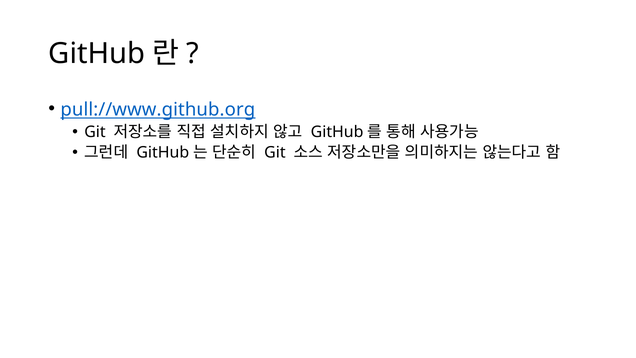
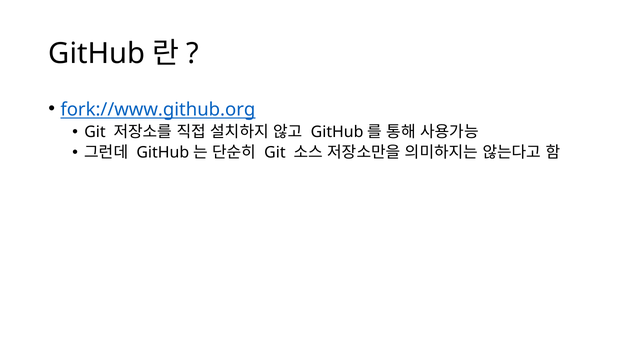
pull://www.github.org: pull://www.github.org -> fork://www.github.org (158, 110)
